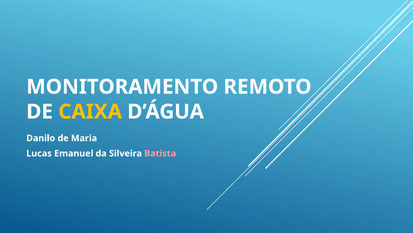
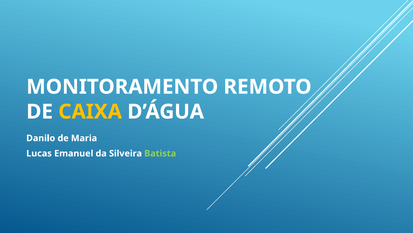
Batista colour: pink -> light green (160, 153)
